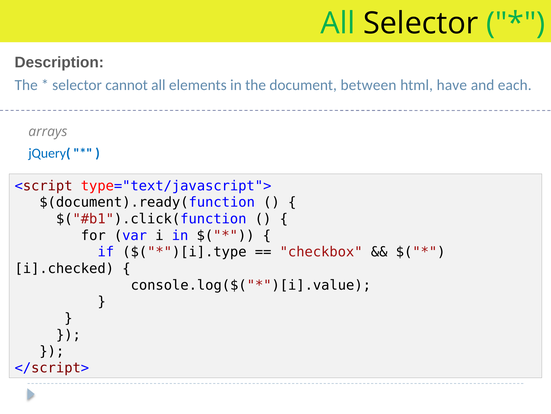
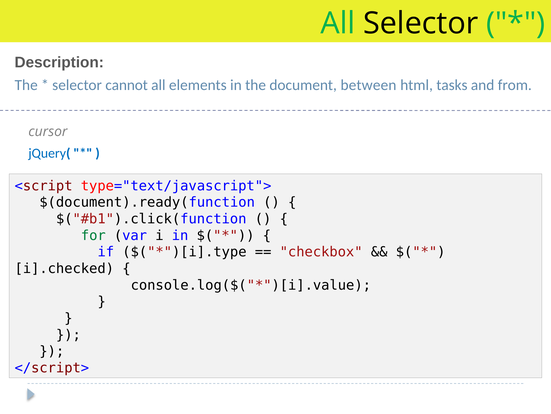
have: have -> tasks (452, 85)
each: each -> from (515, 85)
arrays: arrays -> cursor (48, 131)
for colour: black -> green (93, 235)
